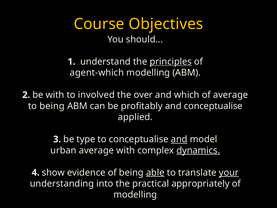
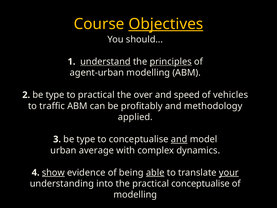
Objectives underline: none -> present (166, 24)
understand underline: none -> present (105, 62)
agent-which: agent-which -> agent-urban (97, 73)
2 be with: with -> type (55, 95)
to involved: involved -> practical (96, 95)
which: which -> speed (187, 95)
of average: average -> vehicles (231, 95)
to being: being -> traffic (52, 106)
and conceptualise: conceptualise -> methodology (213, 106)
dynamics underline: present -> none (198, 150)
show underline: none -> present (53, 172)
practical appropriately: appropriately -> conceptualise (201, 183)
